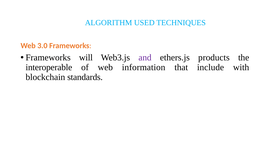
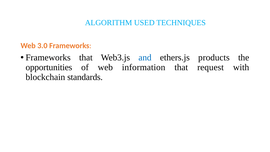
Frameworks will: will -> that (86, 58)
and colour: purple -> blue (145, 58)
interoperable: interoperable -> opportunities (49, 67)
include: include -> request (211, 67)
